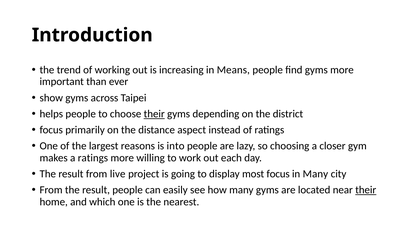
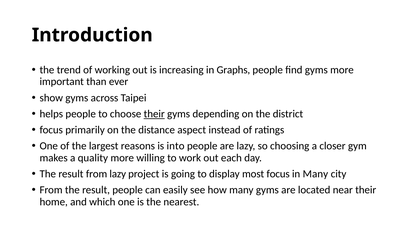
Means: Means -> Graphs (233, 70)
a ratings: ratings -> quality (93, 158)
from live: live -> lazy (118, 174)
their underline: present -> none (366, 190)
